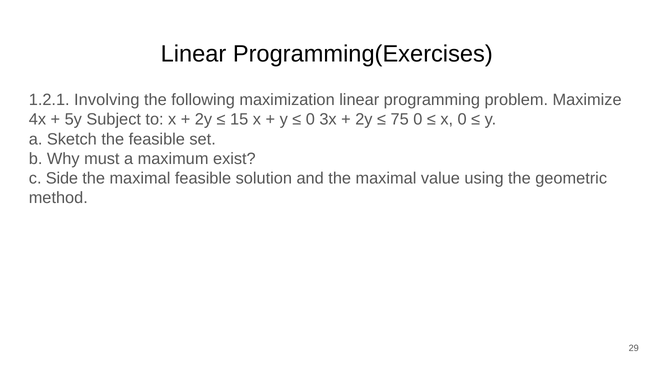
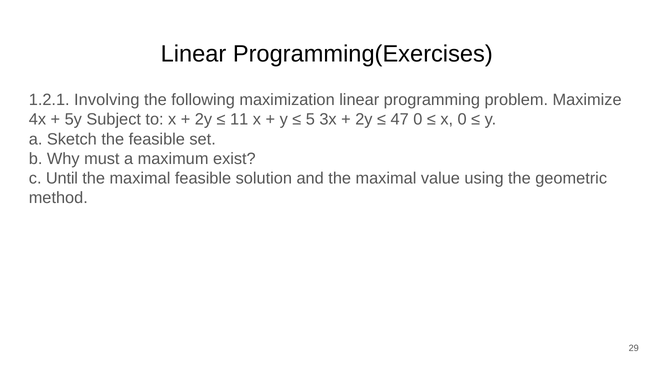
15: 15 -> 11 (239, 120)
0: 0 -> 5 (310, 120)
75: 75 -> 47 (400, 120)
Side: Side -> Until (62, 178)
